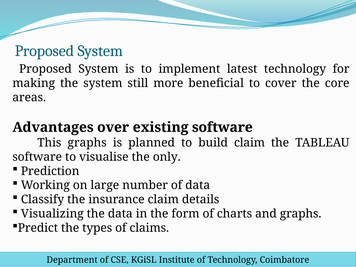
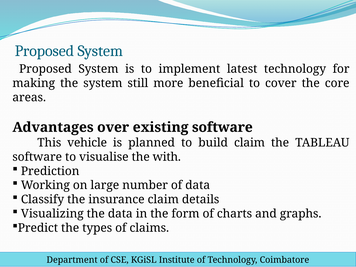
This graphs: graphs -> vehicle (87, 143)
only: only -> with (167, 157)
